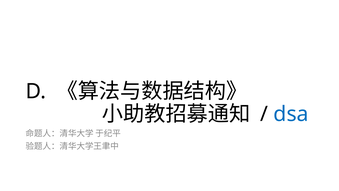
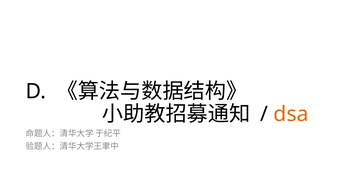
dsa colour: blue -> orange (291, 114)
